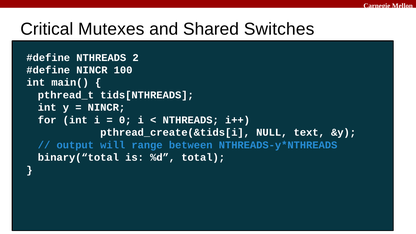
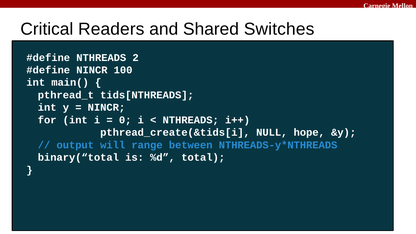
Mutexes: Mutexes -> Readers (111, 29)
text: text -> hope (309, 132)
